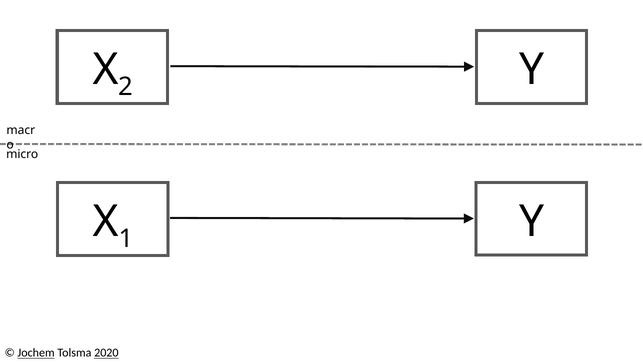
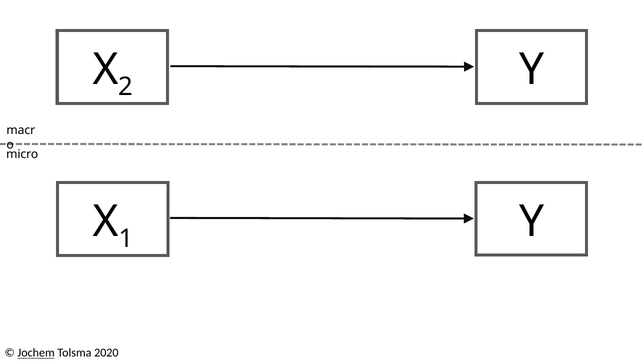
2020 underline: present -> none (106, 353)
